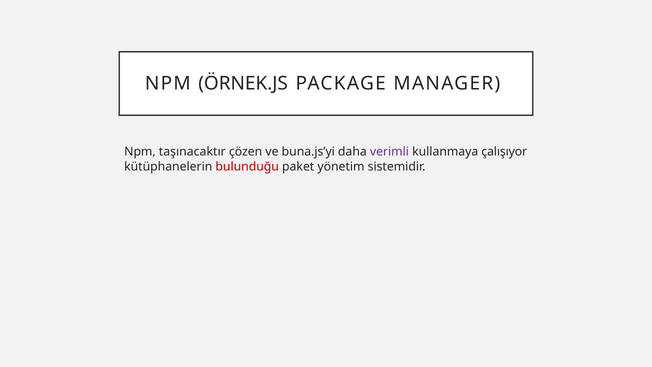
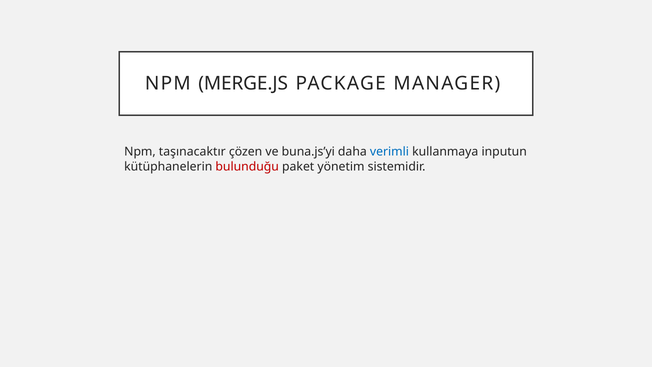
ÖRNEK.JS: ÖRNEK.JS -> MERGE.JS (243, 83)
verimli colour: purple -> blue (389, 152)
çalışıyor: çalışıyor -> inputun (504, 152)
